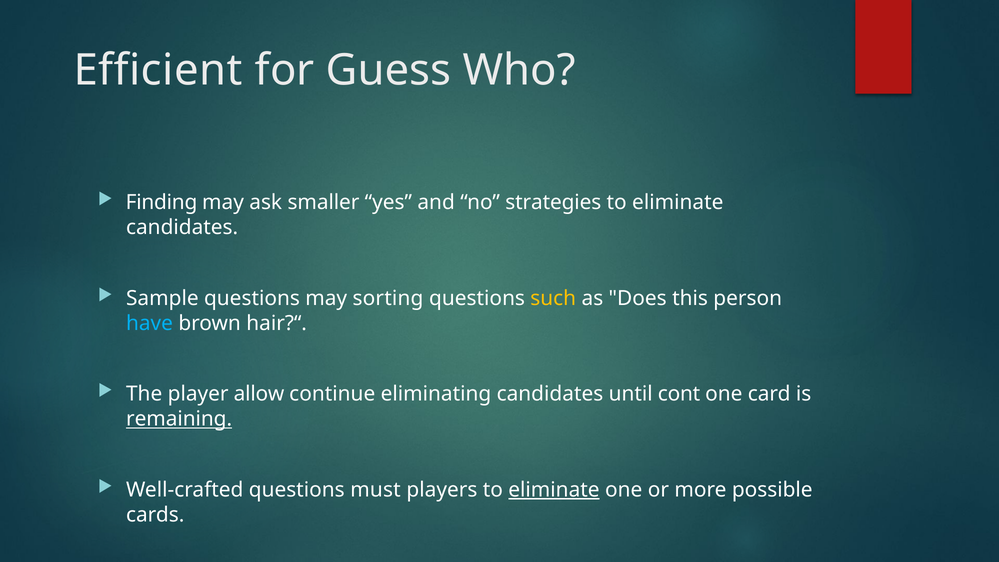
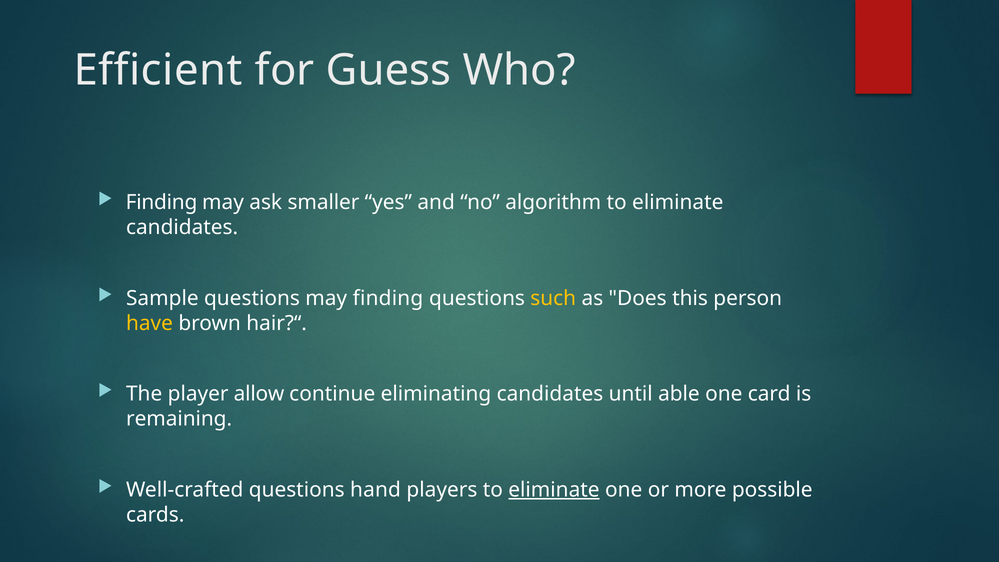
strategies: strategies -> algorithm (553, 202)
may sorting: sorting -> finding (388, 298)
have colour: light blue -> yellow (149, 323)
cont: cont -> able (679, 394)
remaining underline: present -> none (179, 419)
must: must -> hand (375, 490)
